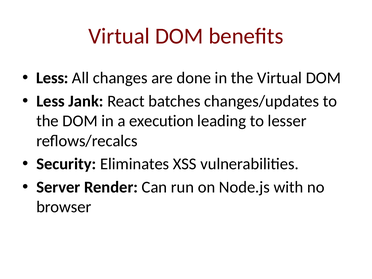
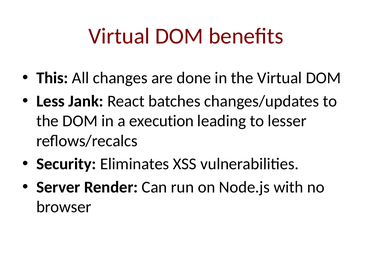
Less: Less -> This (52, 78)
